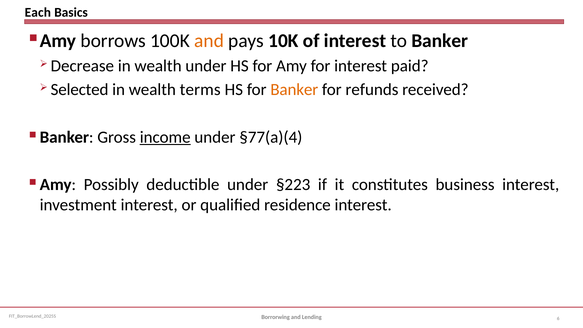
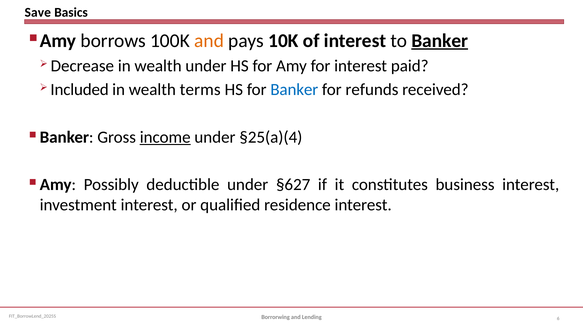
Each: Each -> Save (38, 12)
Banker underline: none -> present (440, 41)
Selected: Selected -> Included (80, 90)
Banker colour: orange -> blue (294, 90)
§77(a)(4: §77(a)(4 -> §25(a)(4 (271, 137)
§223: §223 -> §627 (293, 185)
